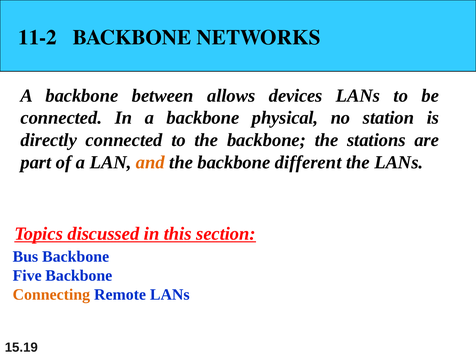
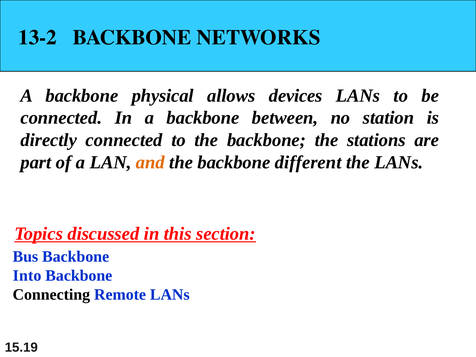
11-2: 11-2 -> 13-2 (38, 38)
between: between -> physical (163, 96)
physical: physical -> between (285, 118)
Five: Five -> Into (27, 276)
Connecting colour: orange -> black (51, 295)
